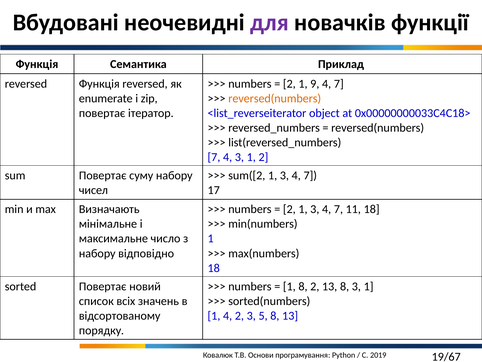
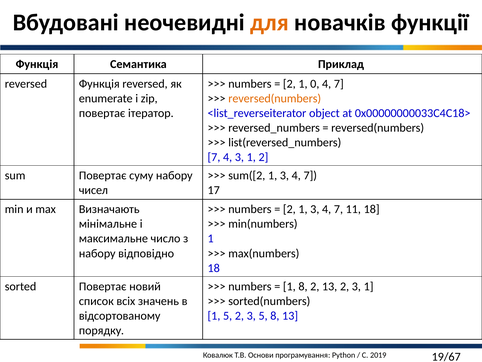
для colour: purple -> orange (269, 23)
9: 9 -> 0 (315, 84)
13 8: 8 -> 2 (345, 286)
1 4: 4 -> 5 (228, 315)
